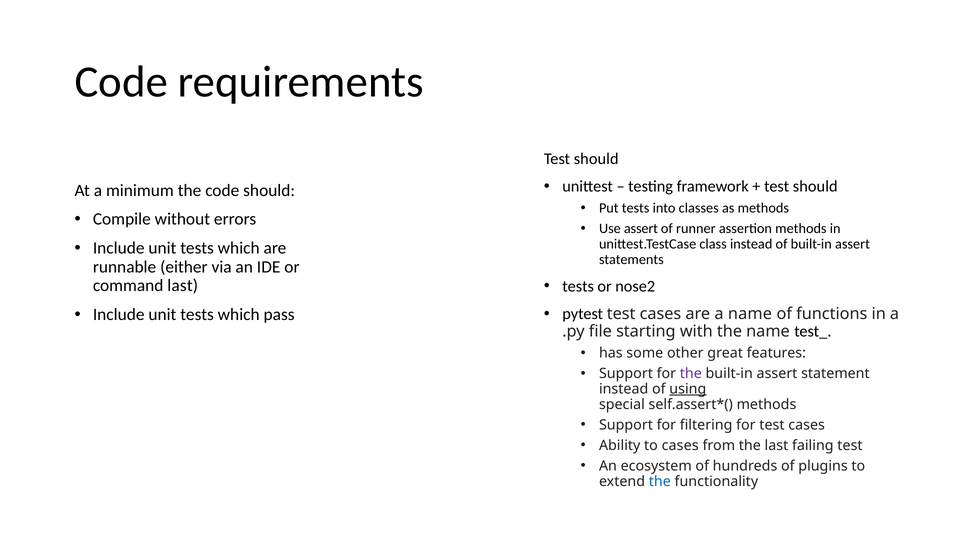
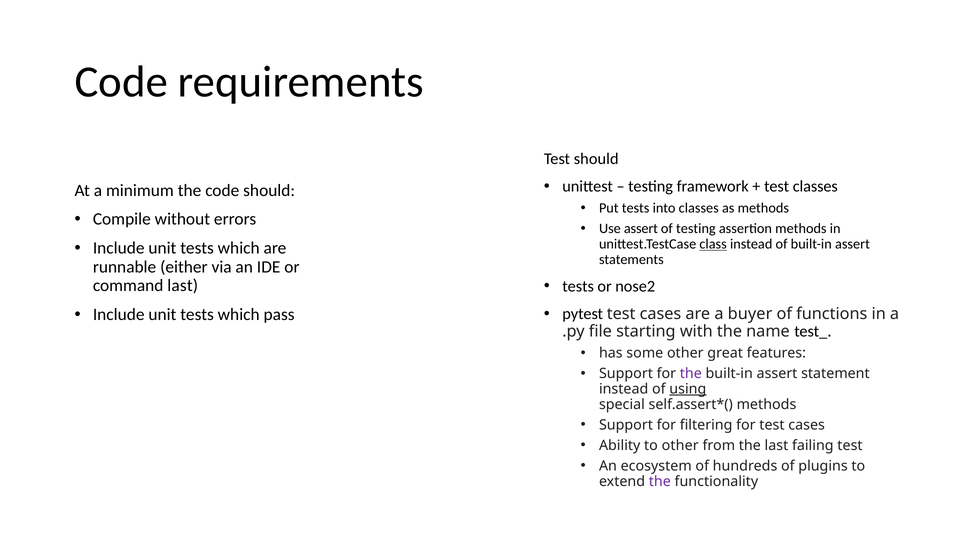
should: should -> classes (815, 187)
of runner: runner -> testing (696, 229)
class underline: none -> present (713, 244)
a name: name -> buyer (750, 314)
to cases: cases -> other (680, 446)
the colour: blue -> purple (660, 481)
